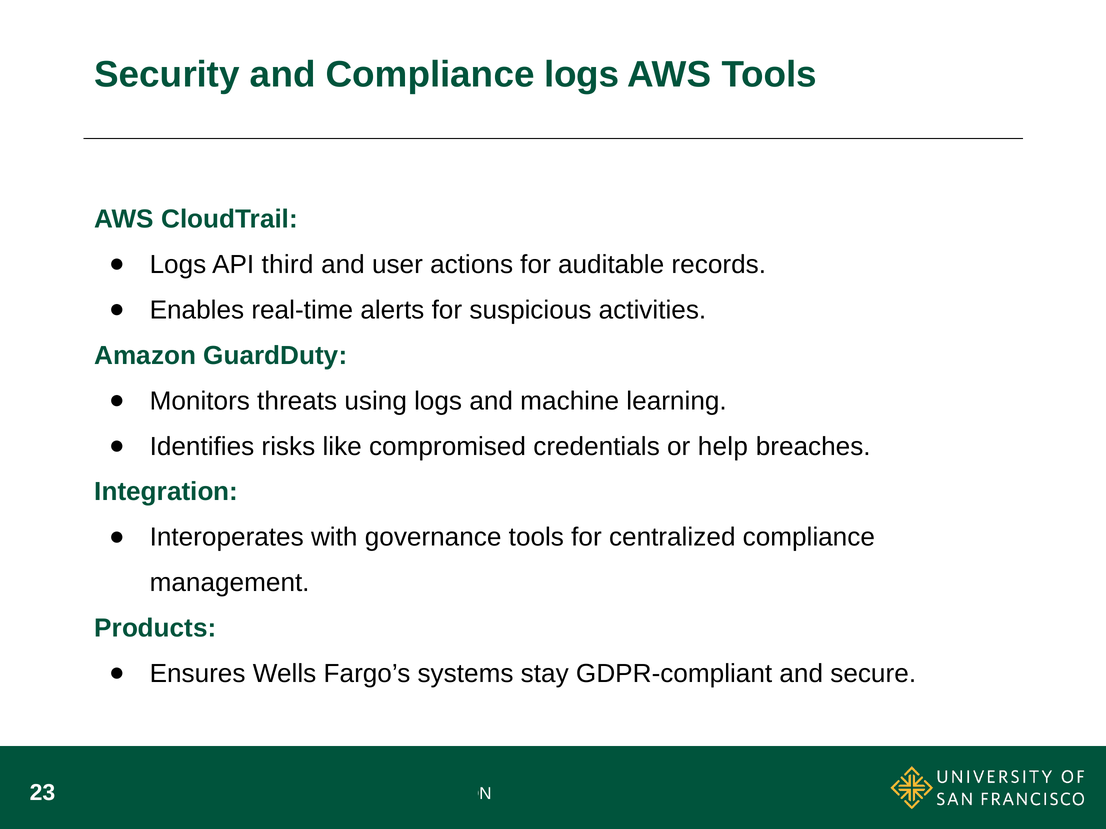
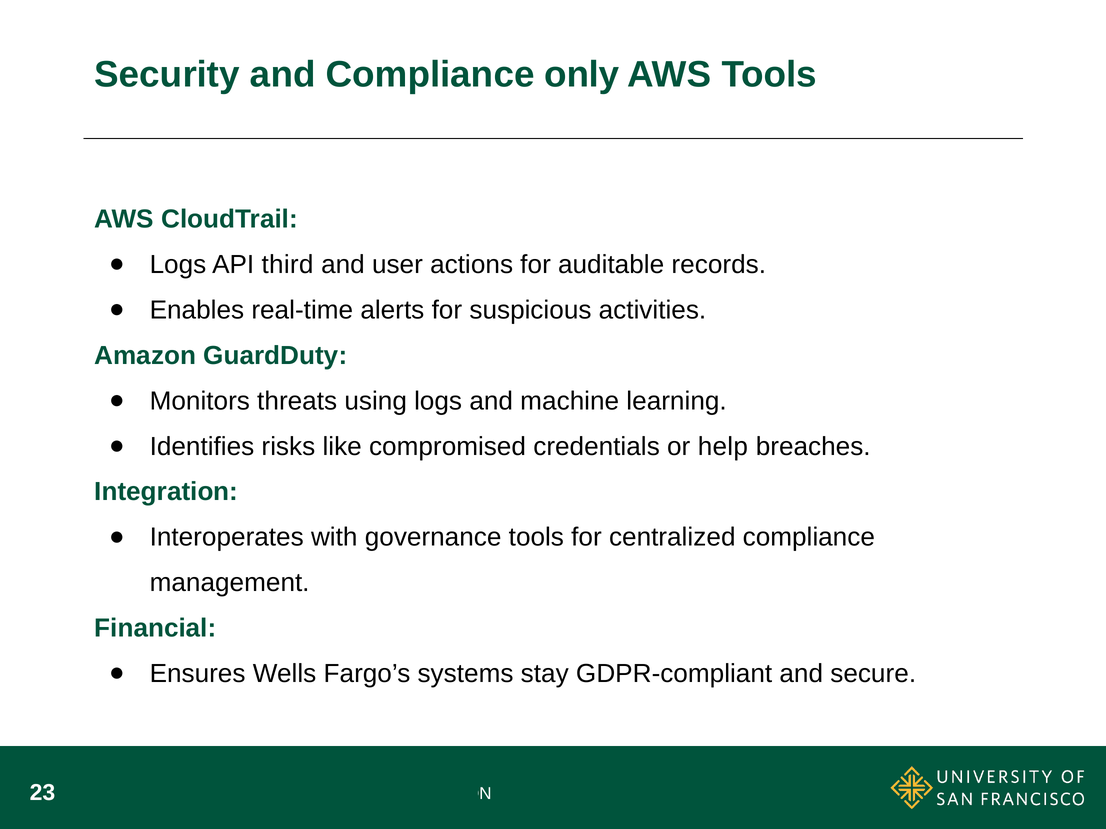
Compliance logs: logs -> only (582, 74)
Products: Products -> Financial (155, 629)
